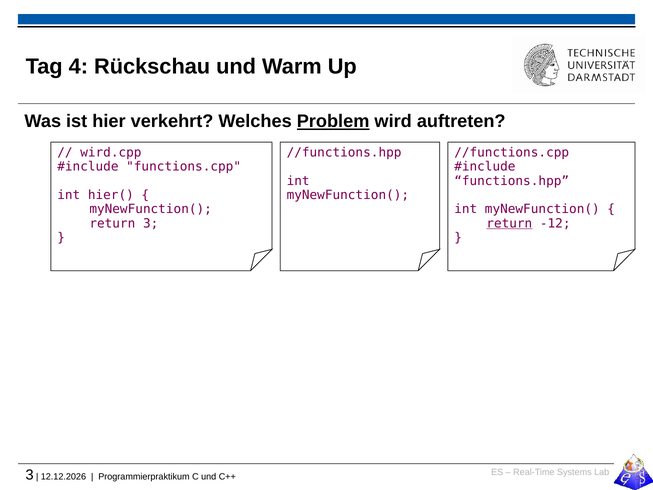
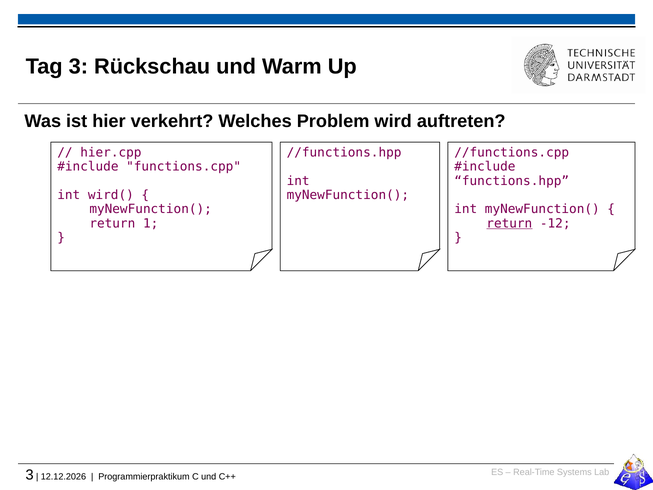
Tag 4: 4 -> 3 (78, 66)
Problem underline: present -> none (333, 121)
wird.cpp: wird.cpp -> hier.cpp (111, 152)
hier(: hier( -> wird( (111, 195)
return 3: 3 -> 1 (151, 223)
